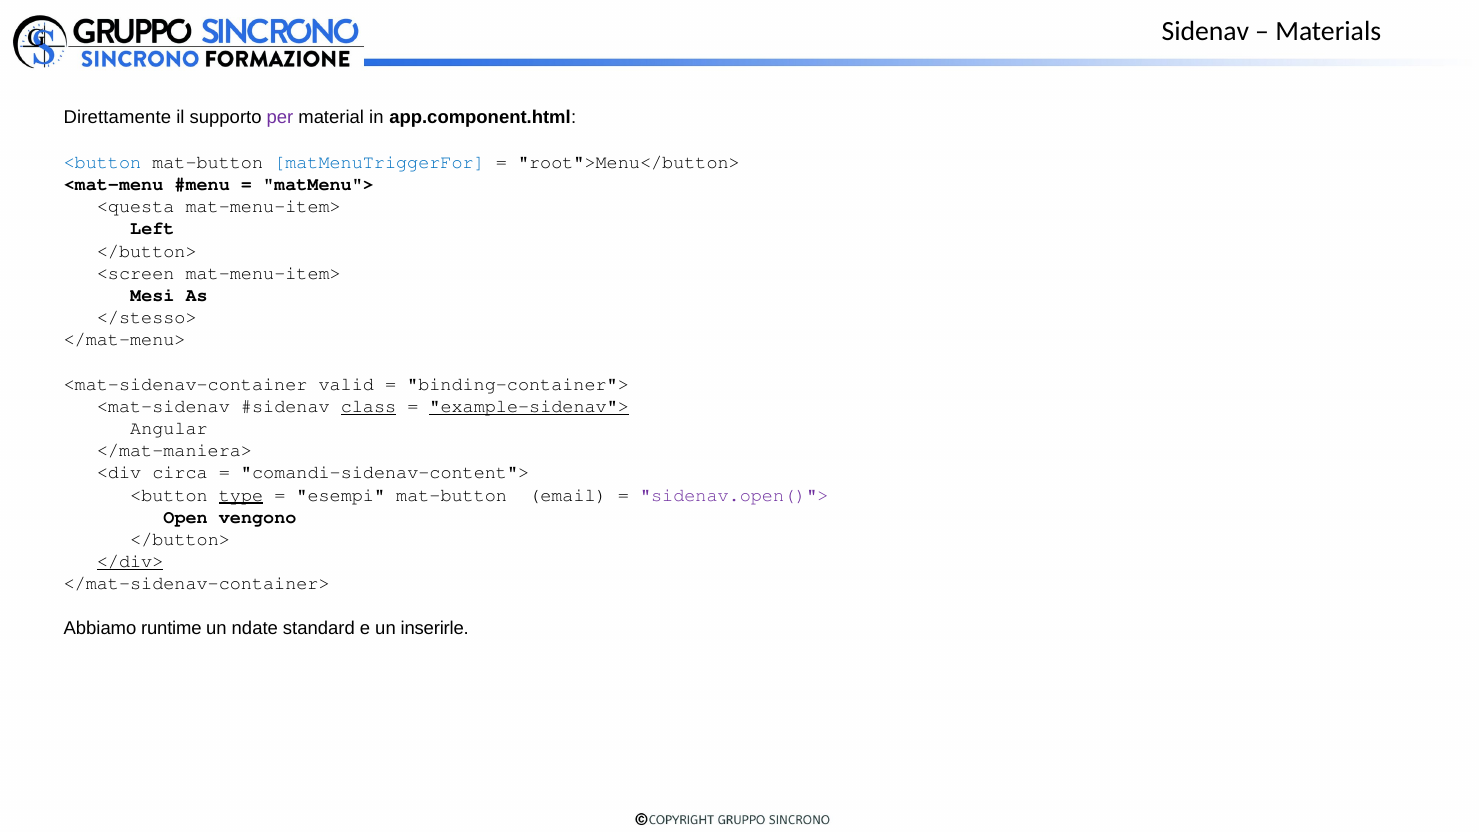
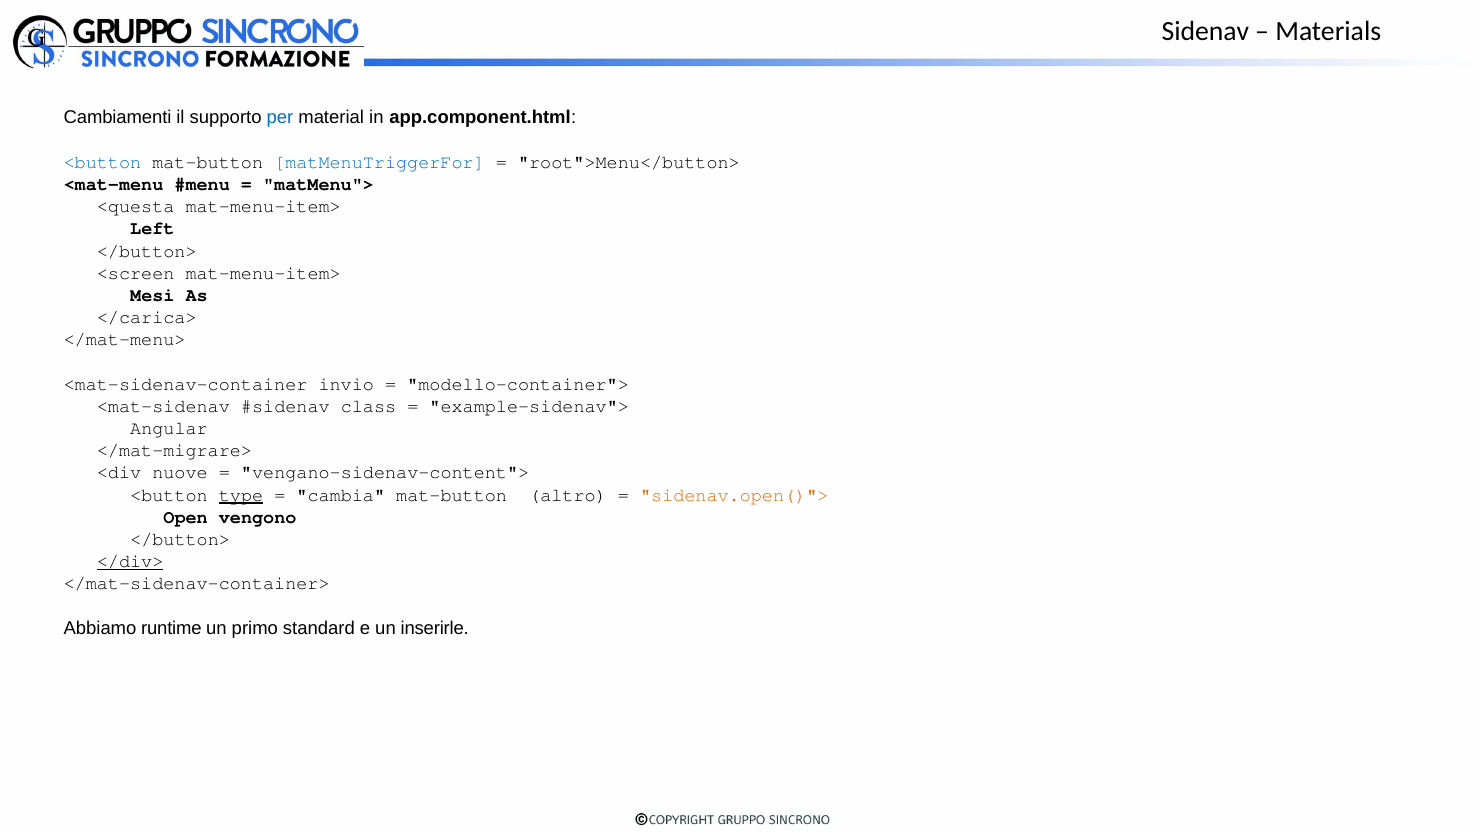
Direttamente: Direttamente -> Cambiamenti (118, 118)
per colour: purple -> blue (280, 118)
</stesso>: </stesso> -> </carica> (147, 318)
valid: valid -> invio (346, 384)
binding-container">: binding-container"> -> modello-container"> (518, 384)
class underline: present -> none (368, 406)
example-sidenav"> underline: present -> none (529, 406)
</mat-maniera>: </mat-maniera> -> </mat-migrare> (174, 451)
circa: circa -> nuove (180, 473)
comandi-sidenav-content">: comandi-sidenav-content"> -> vengano-sidenav-content"> (385, 473)
esempi: esempi -> cambia (341, 495)
email: email -> altro (568, 495)
sidenav.open()"> colour: purple -> orange (734, 495)
ndate: ndate -> primo (255, 628)
